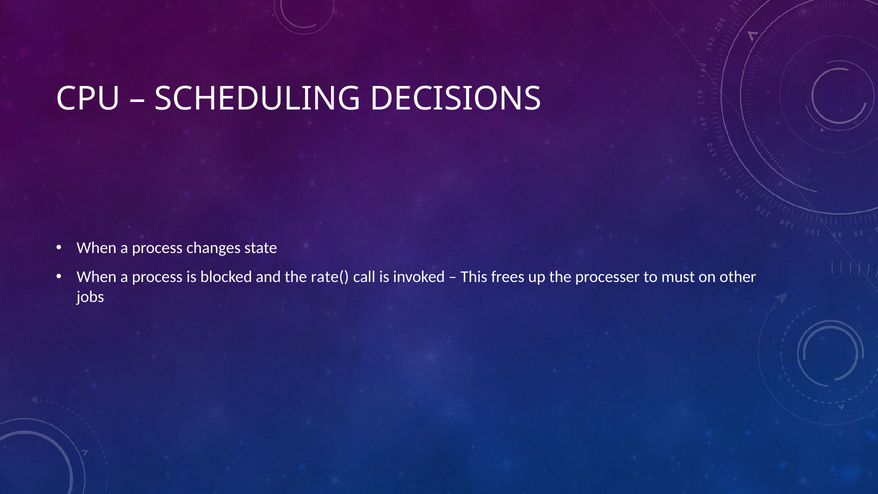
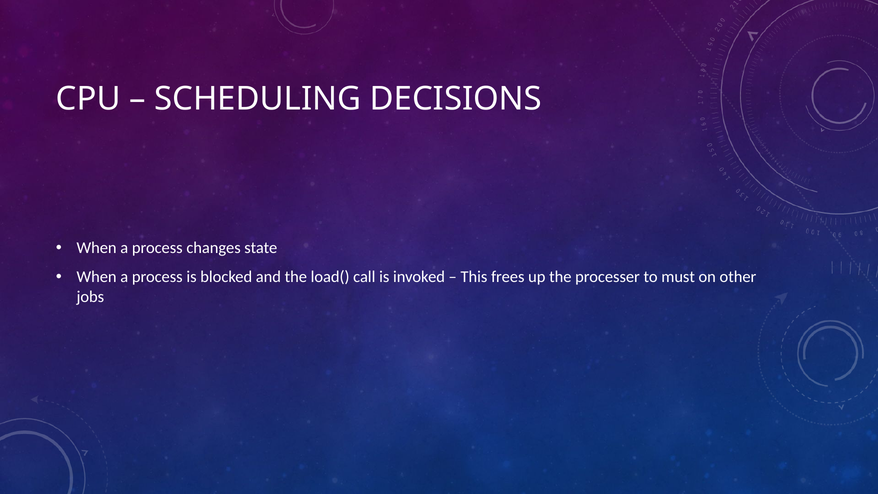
rate(: rate( -> load( (330, 277)
